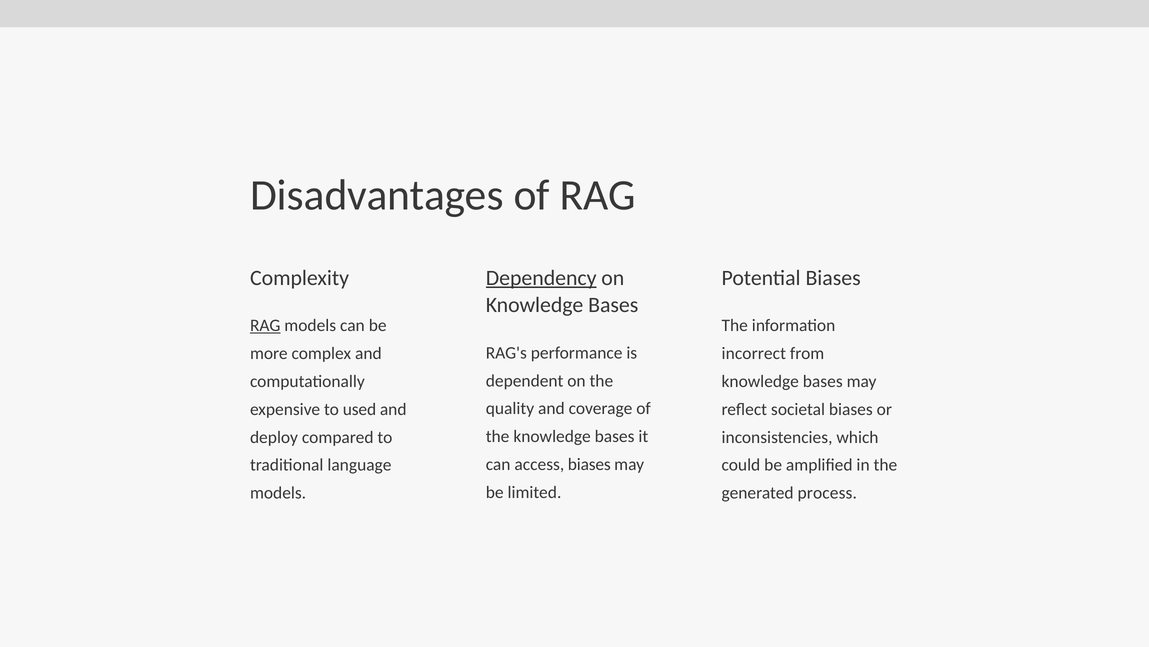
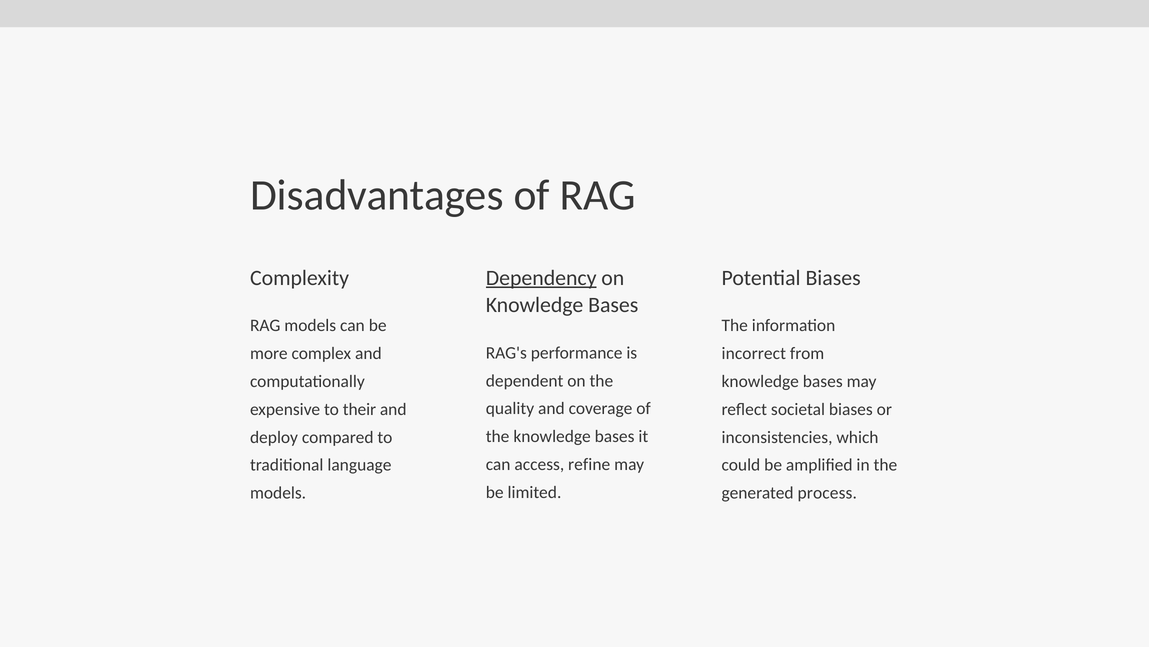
RAG underline: present -> none (265, 325)
used: used -> their (359, 409)
access biases: biases -> refine (589, 464)
